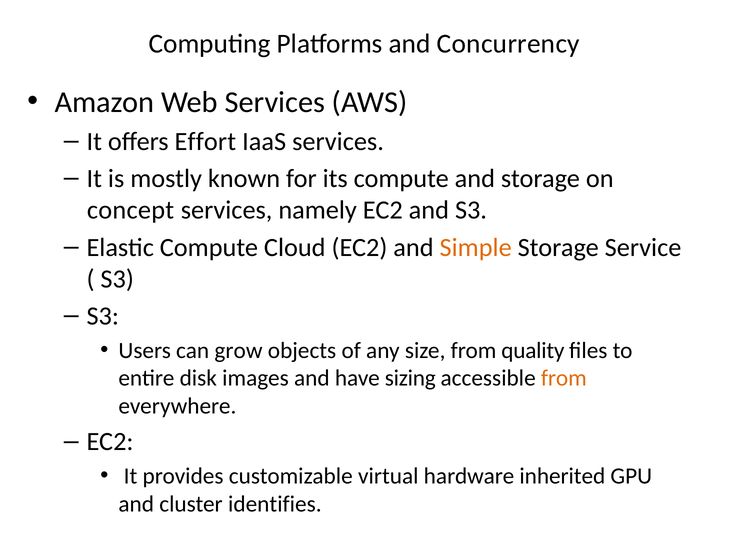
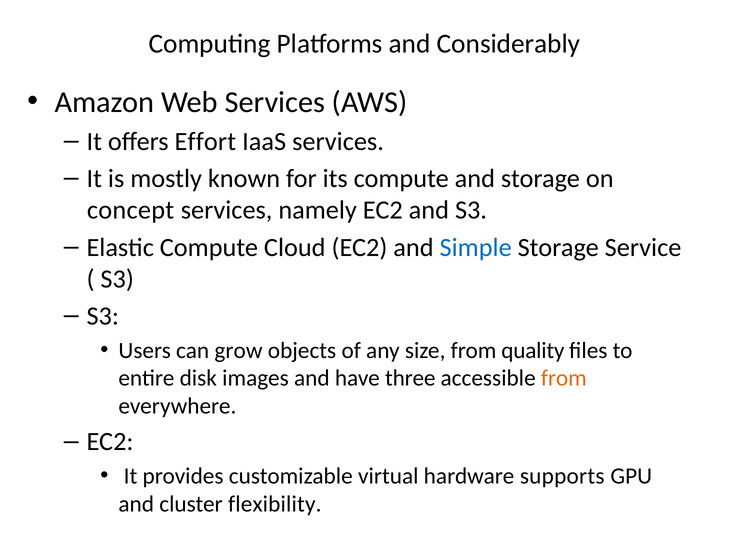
Concurrency: Concurrency -> Considerably (508, 44)
Simple colour: orange -> blue (476, 248)
sizing: sizing -> three (410, 379)
inherited: inherited -> supports (562, 477)
identifies: identifies -> flexibility (275, 505)
